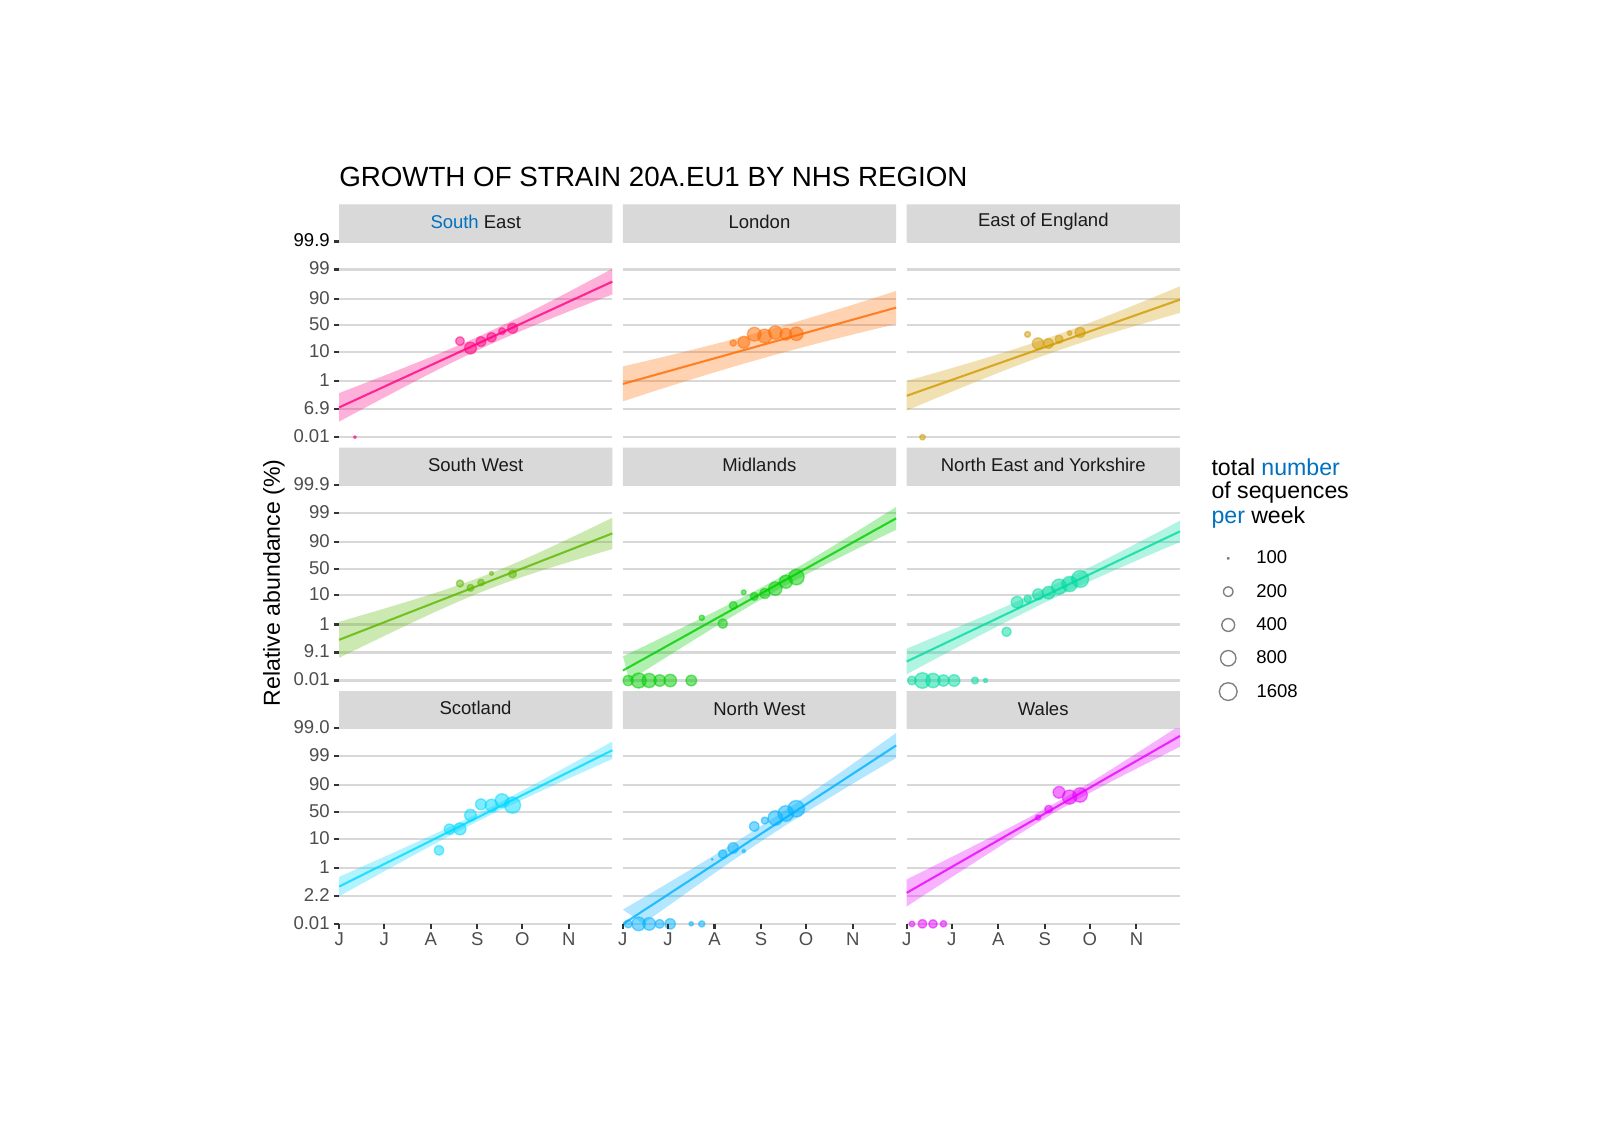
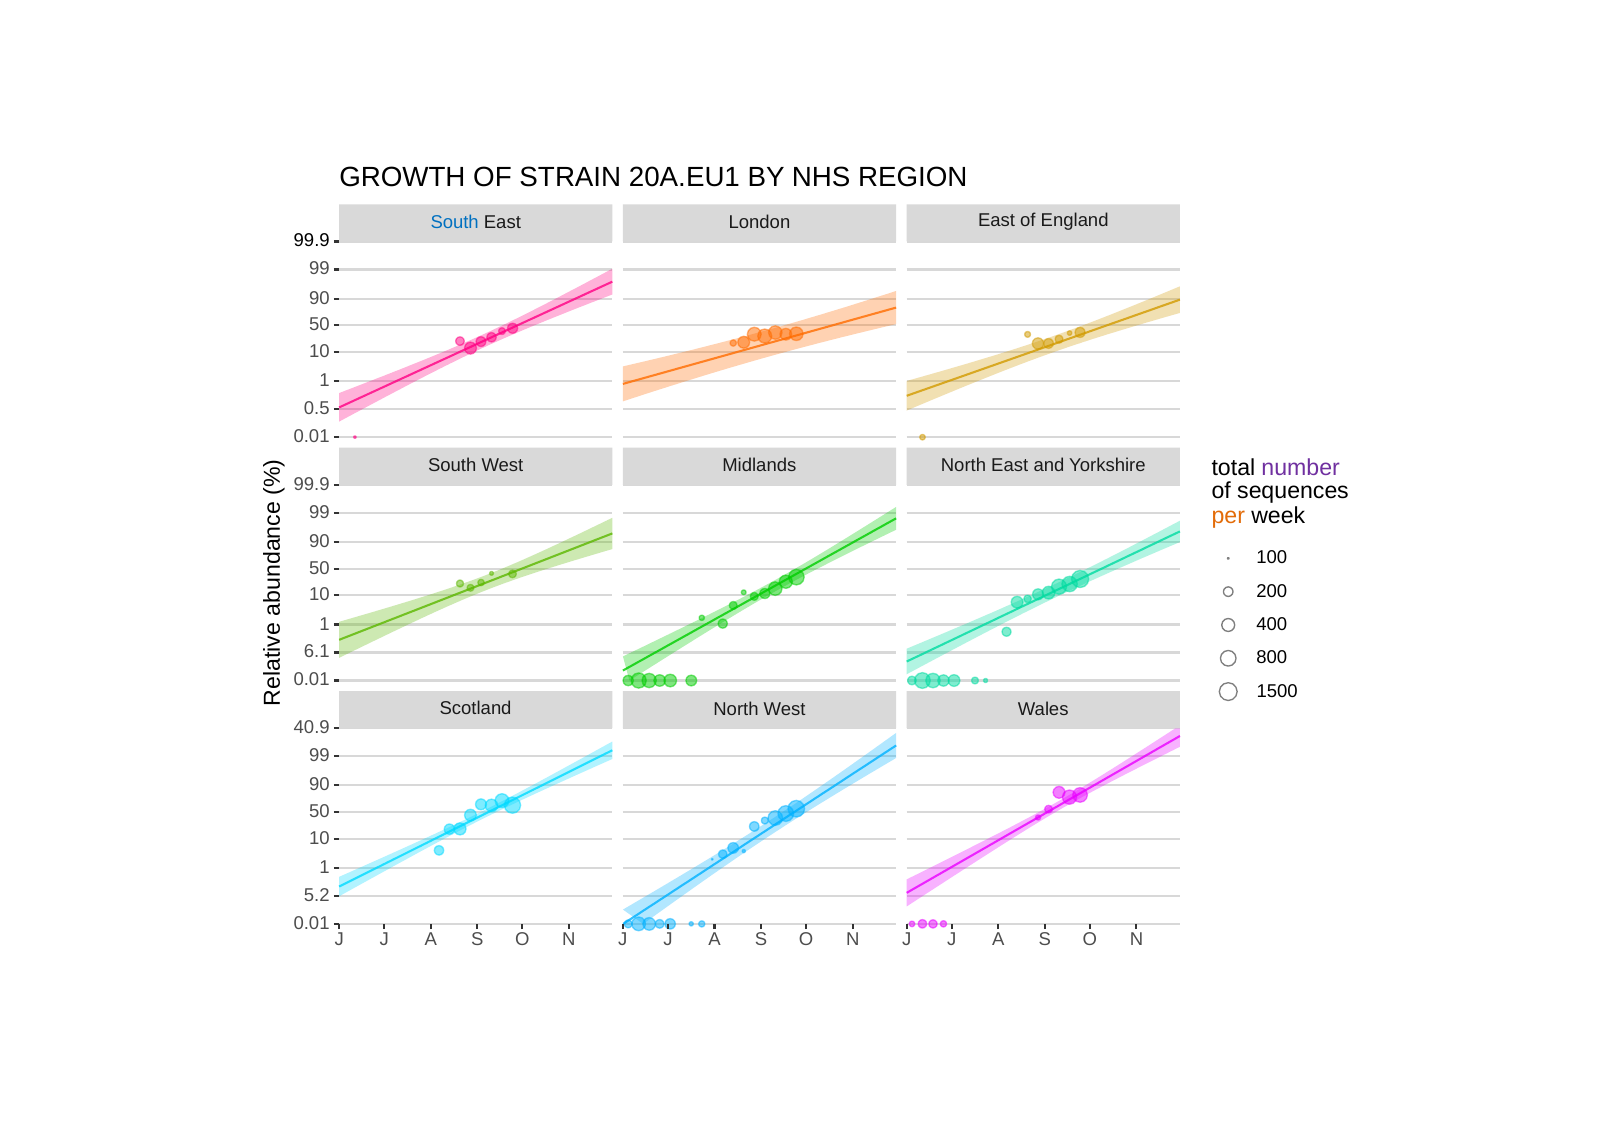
6.9: 6.9 -> 0.5 (317, 408)
number colour: blue -> purple (1301, 468)
per colour: blue -> orange (1228, 516)
9.1: 9.1 -> 6.1 (317, 652)
1608: 1608 -> 1500 (1277, 691)
99.0: 99.0 -> 40.9 (312, 728)
2.2: 2.2 -> 5.2 (317, 895)
